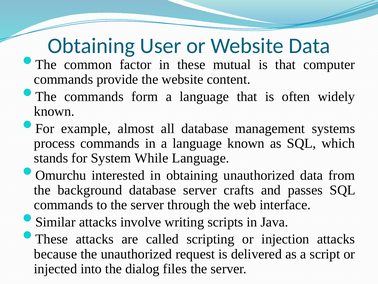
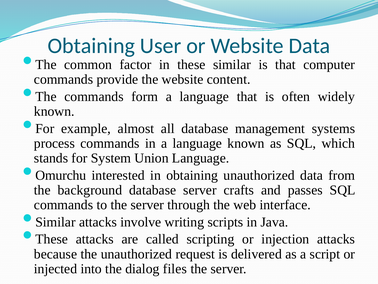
these mutual: mutual -> similar (232, 65)
While: While -> Union (152, 158)
